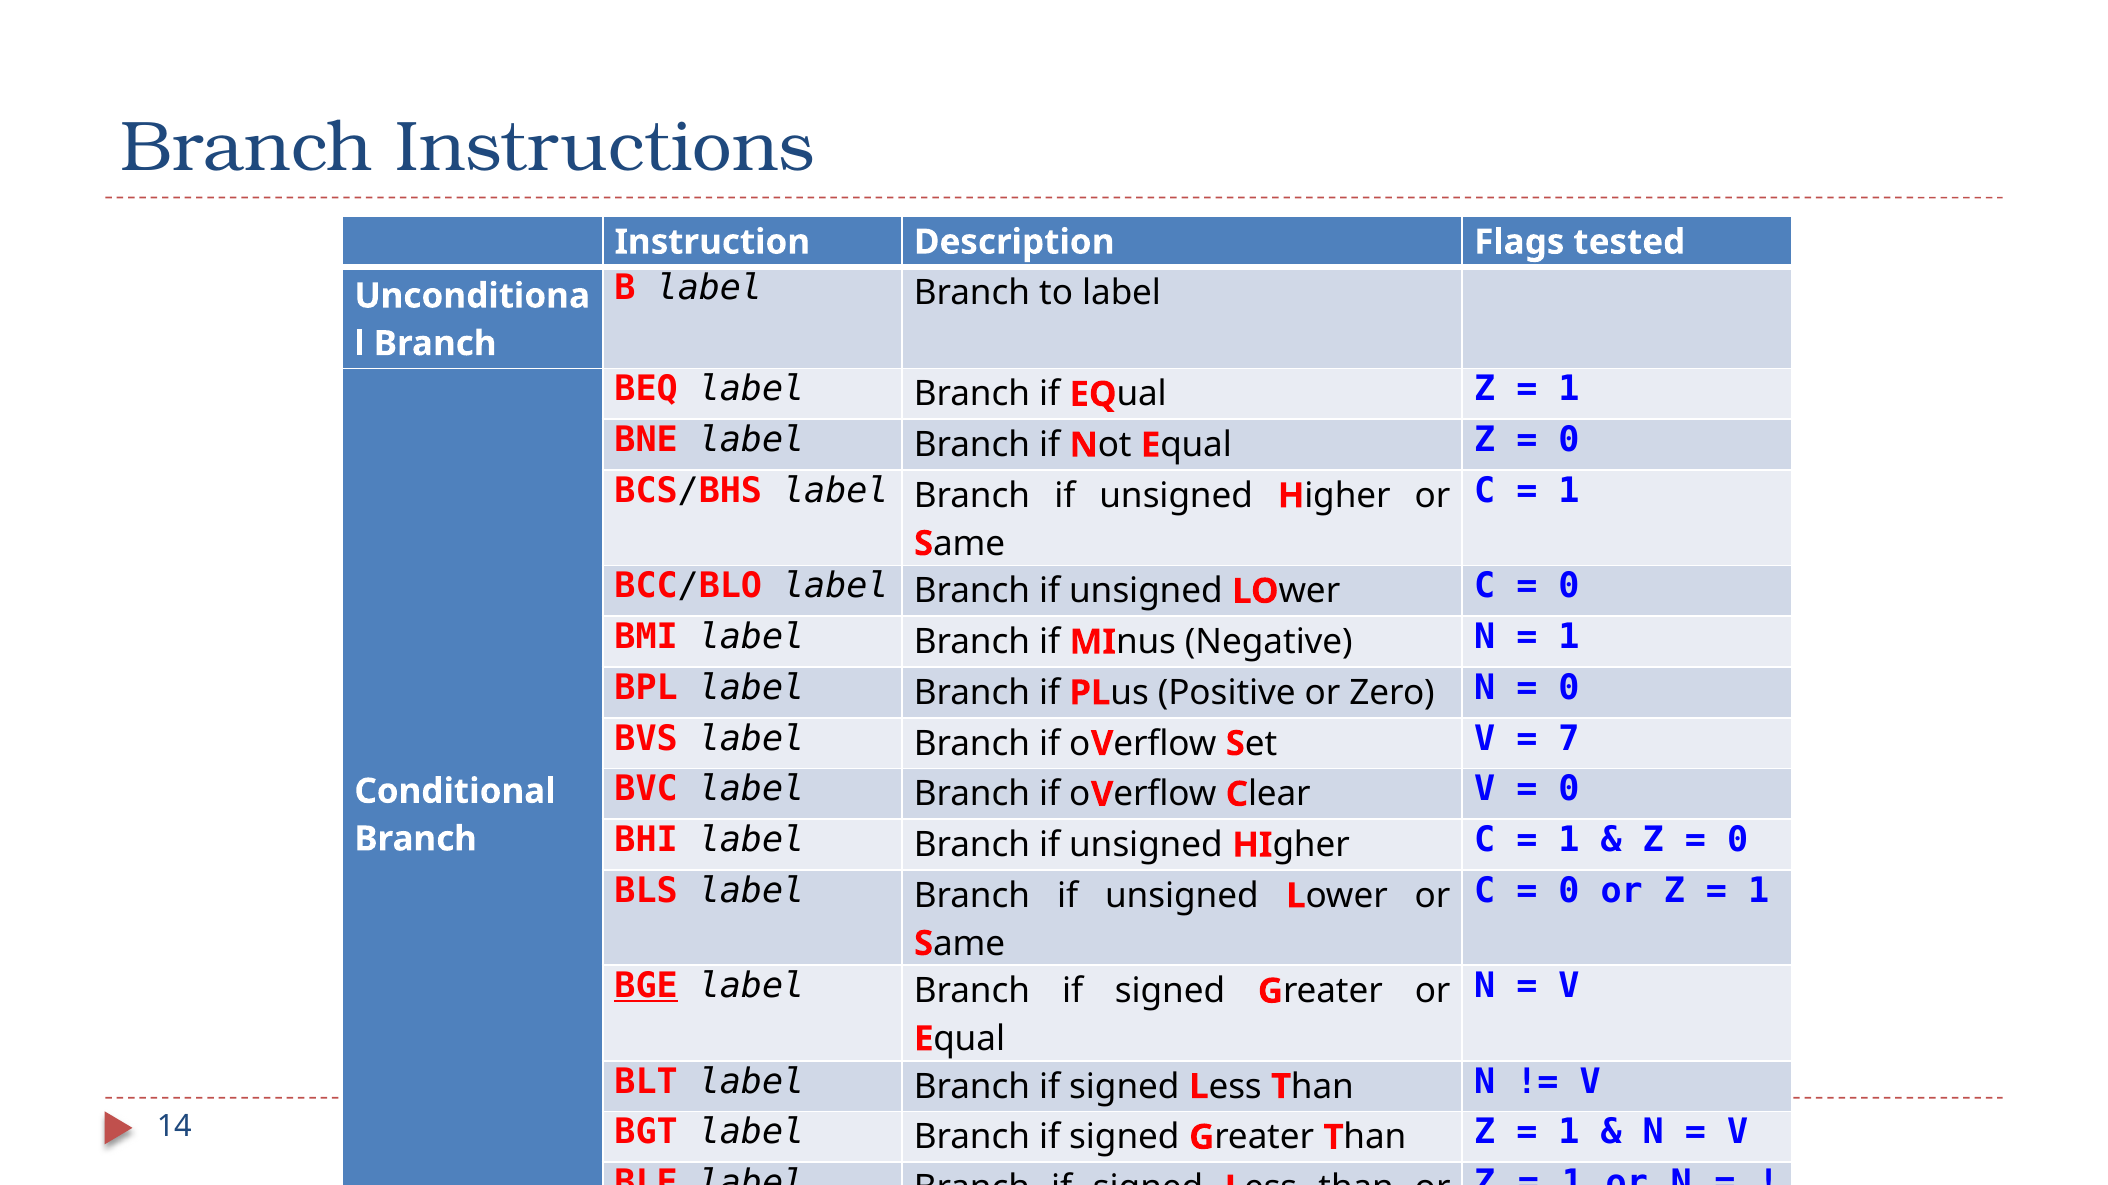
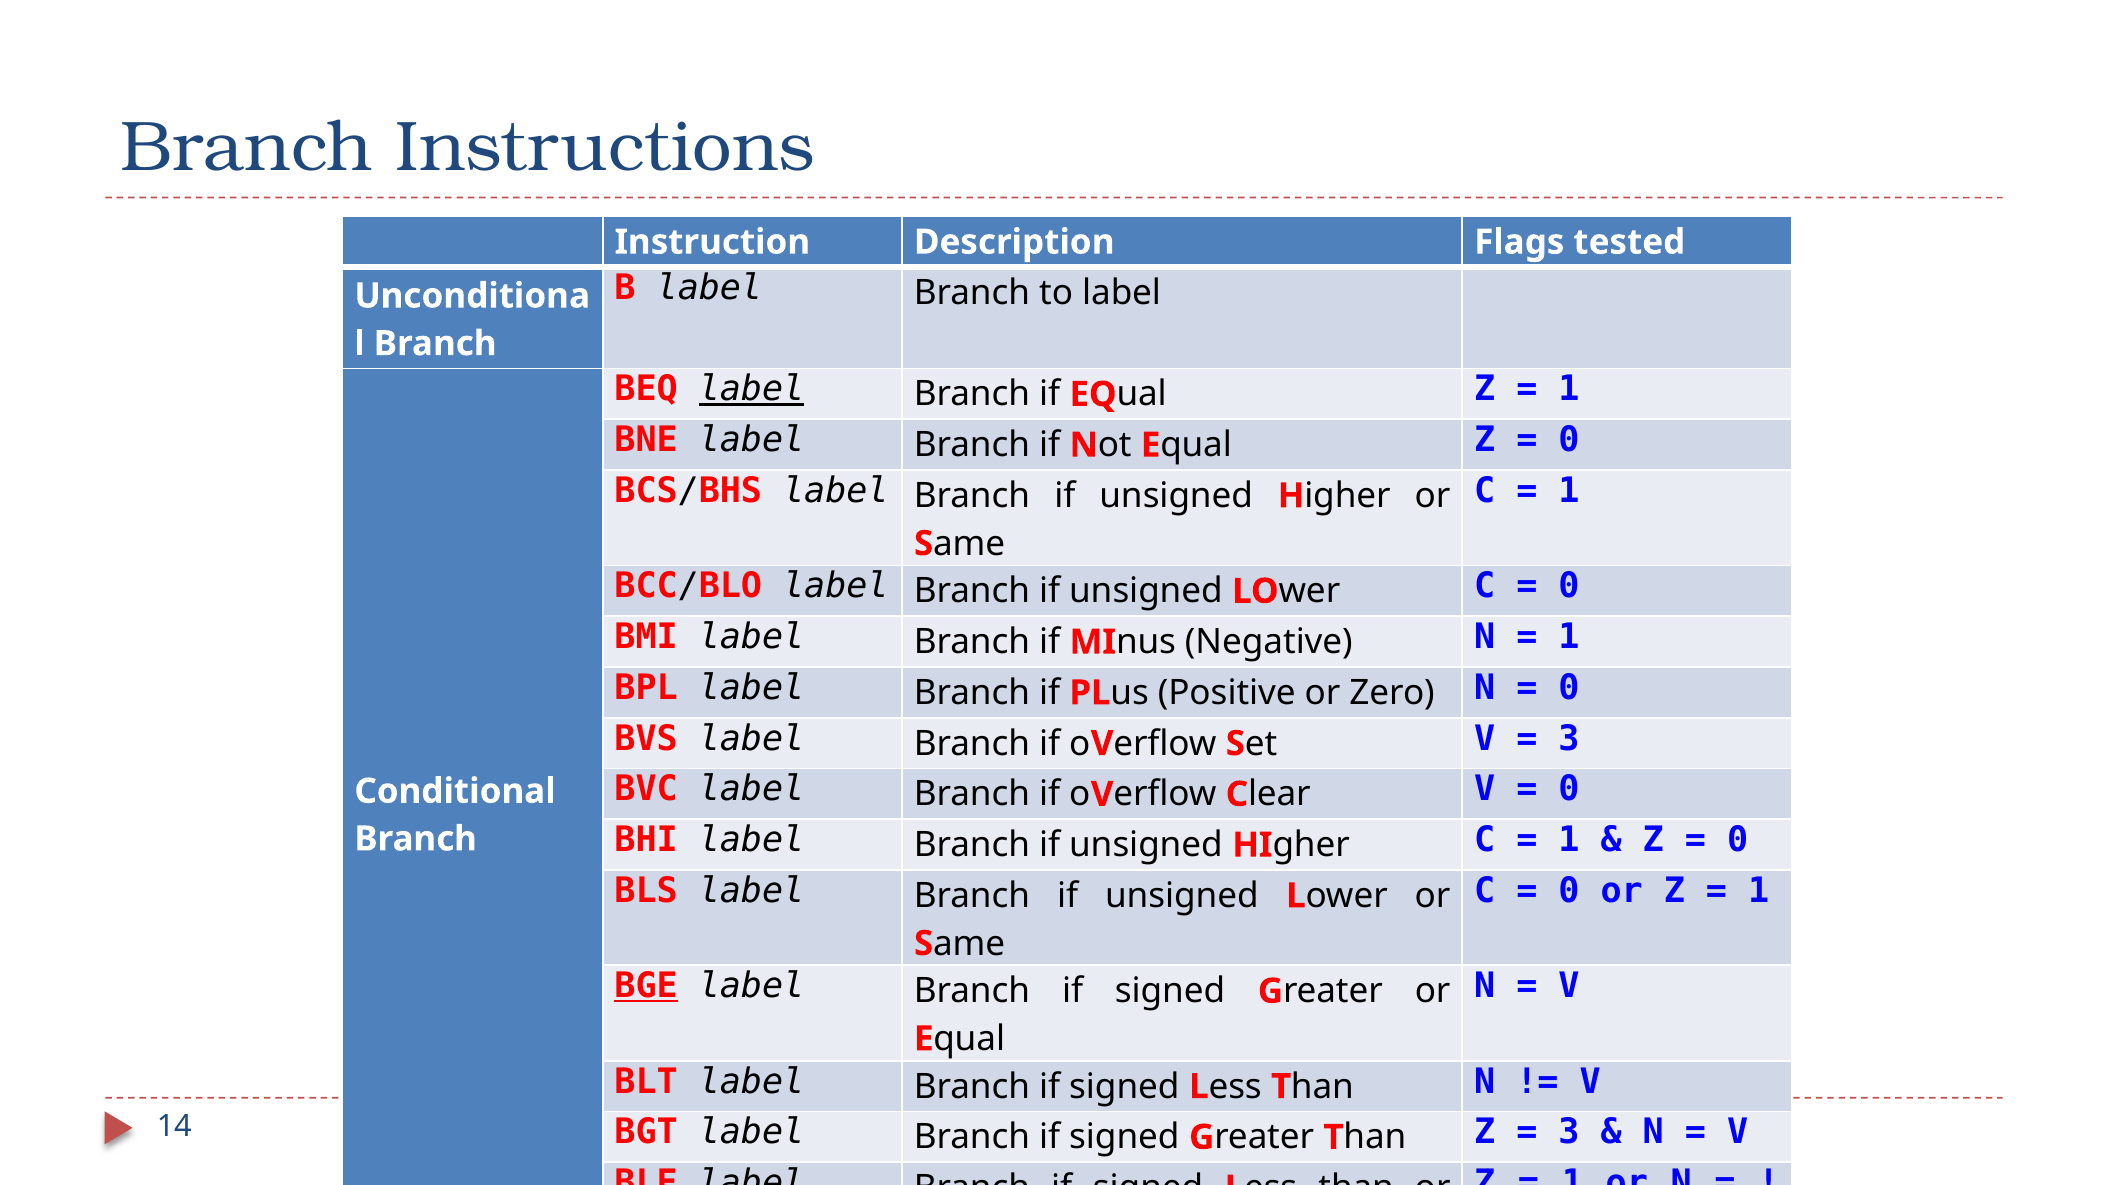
label underline: none -> present (752, 390)
7: 7 -> 3 (1569, 739)
1: 1 -> 3 (1569, 1133)
